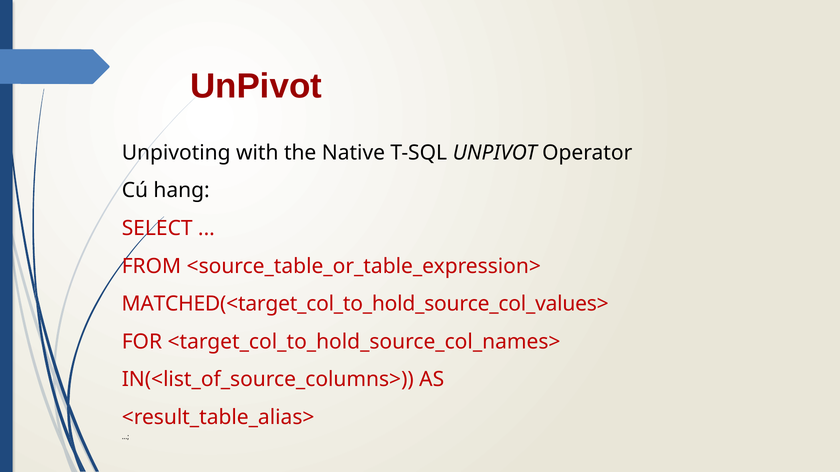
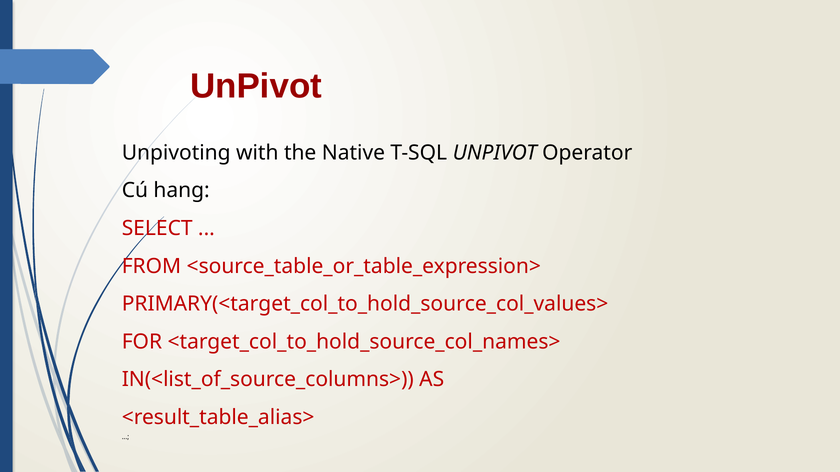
MATCHED(<target_col_to_hold_source_col_values>: MATCHED(<target_col_to_hold_source_col_values> -> PRIMARY(<target_col_to_hold_source_col_values> (365, 304)
